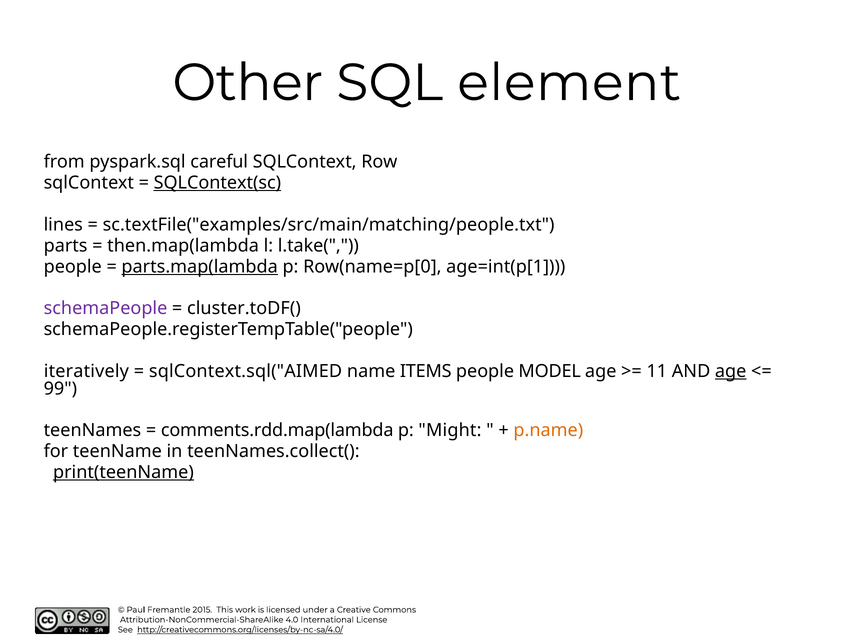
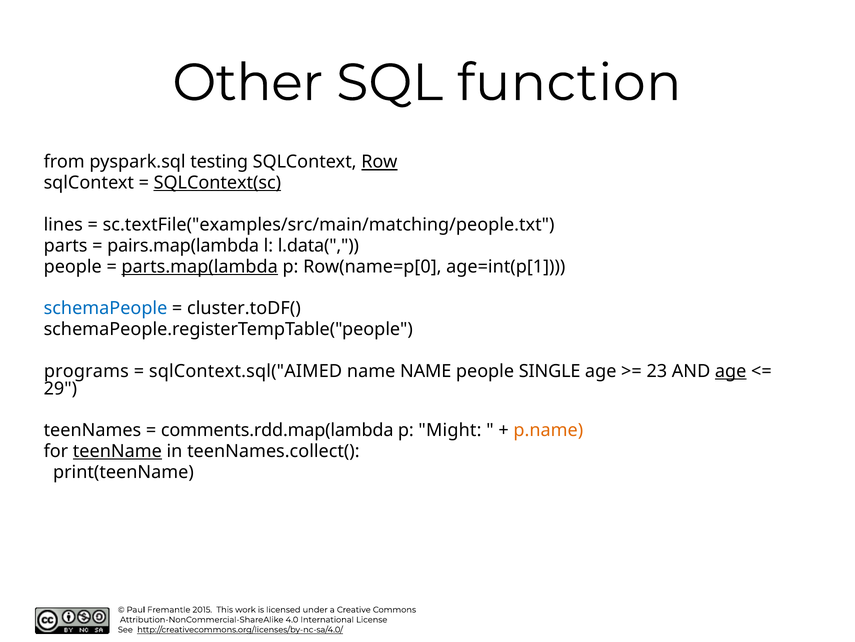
element: element -> function (569, 83)
careful: careful -> testing (219, 162)
Row underline: none -> present (379, 162)
then.map(lambda: then.map(lambda -> pairs.map(lambda (183, 245)
l.take(: l.take( -> l.data( (318, 245)
schemaPeople colour: purple -> blue (105, 308)
iteratively: iteratively -> programs (86, 371)
name ITEMS: ITEMS -> NAME (426, 371)
MODEL: MODEL -> SINGLE (550, 371)
11: 11 -> 23 (657, 371)
99: 99 -> 29 (60, 388)
teenName underline: none -> present (117, 451)
print(teenName underline: present -> none (123, 472)
